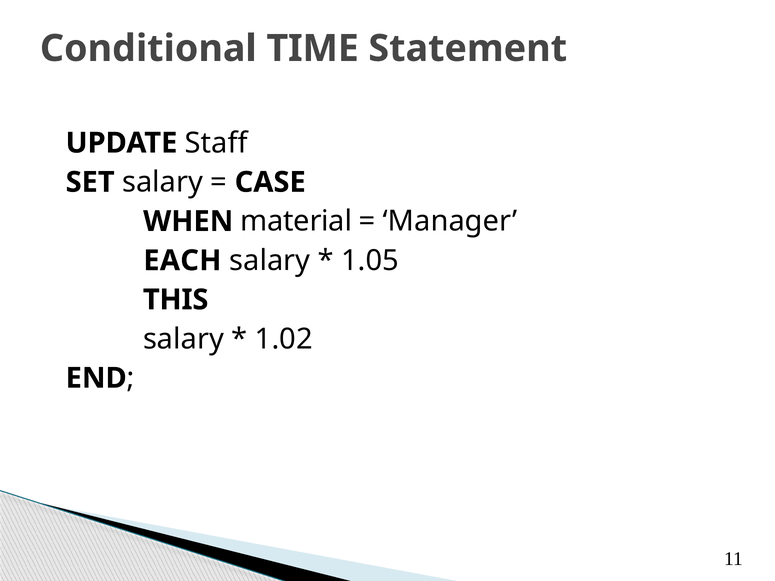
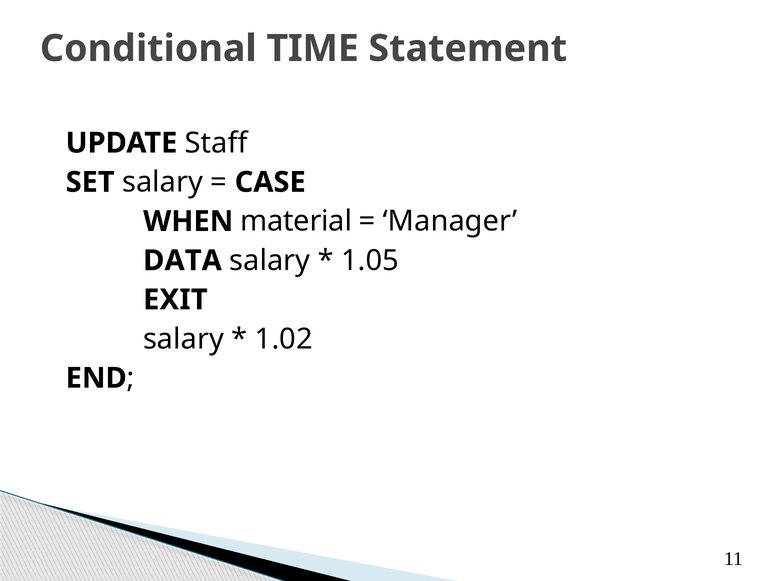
EACH: EACH -> DATA (182, 261)
THIS: THIS -> EXIT (175, 300)
